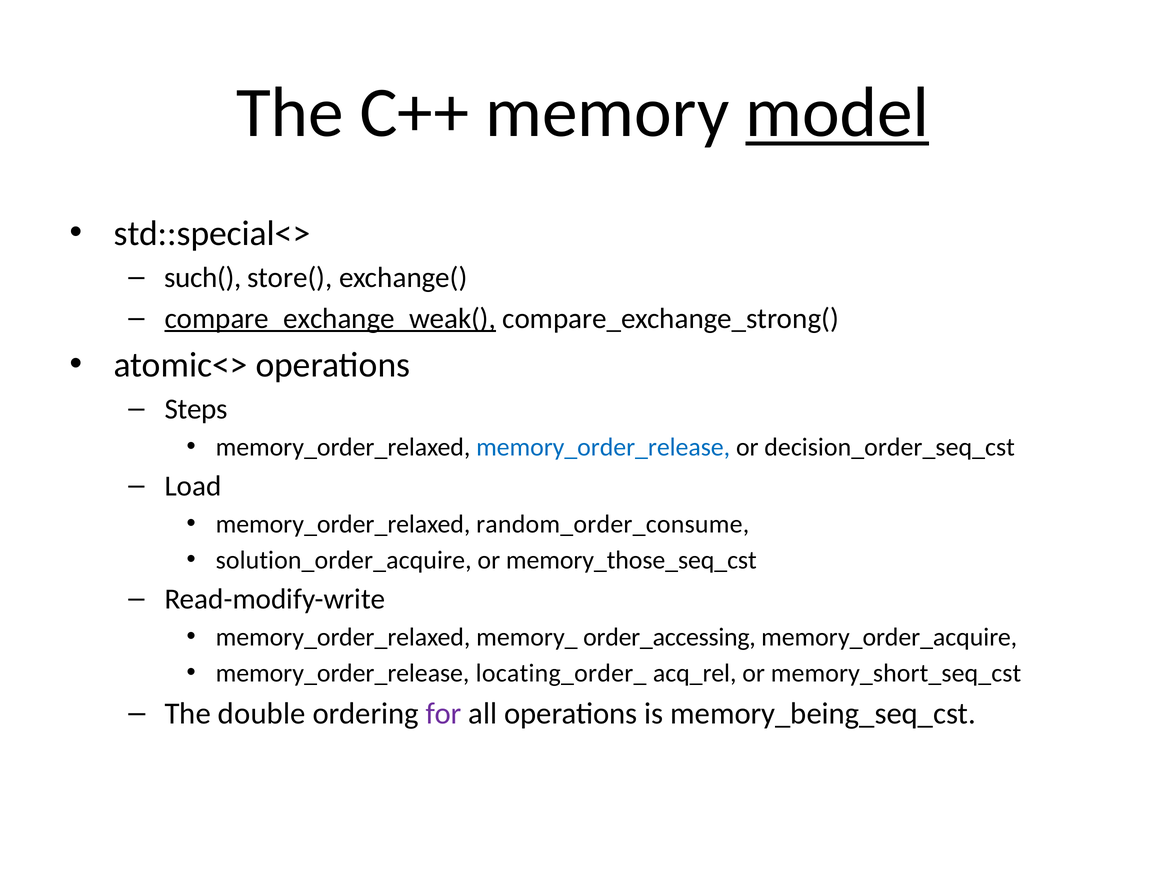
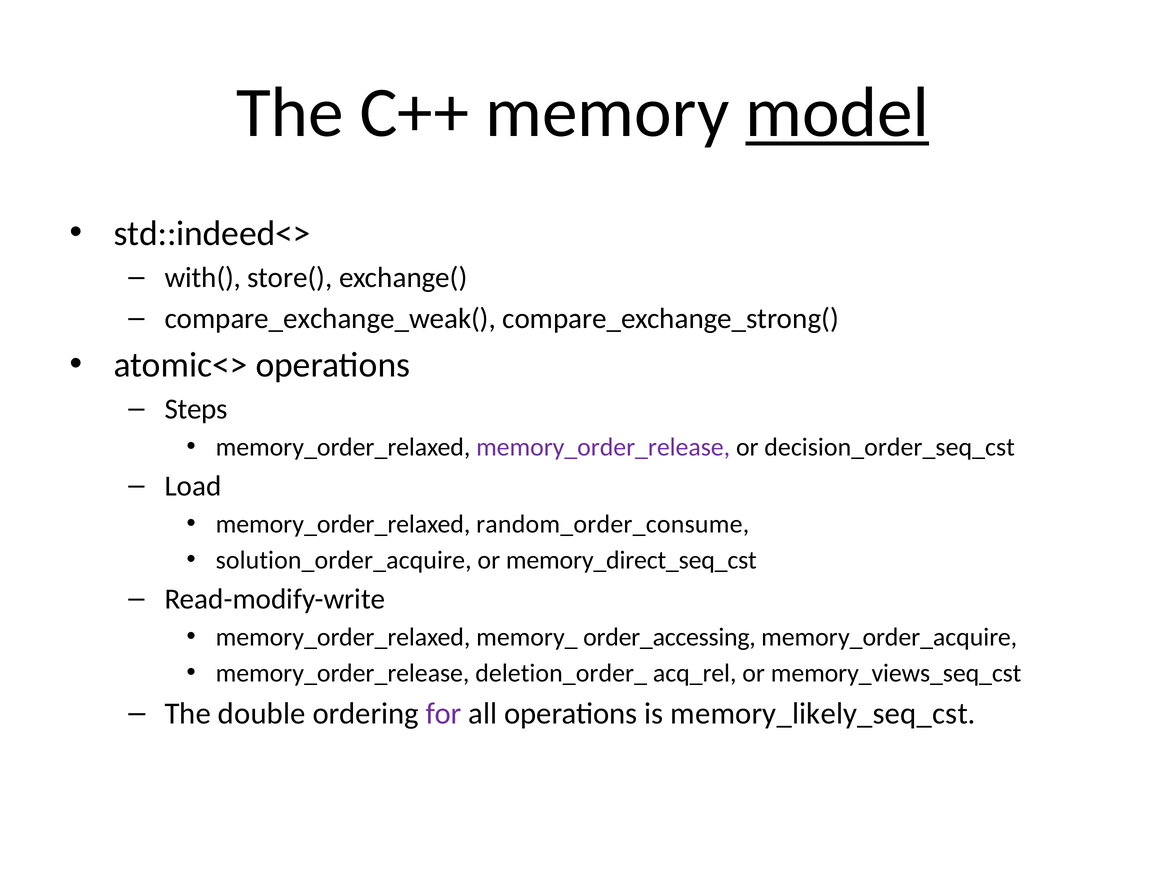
std::special<>: std::special<> -> std::indeed<> (212, 234)
such(: such( -> with( (203, 278)
compare_exchange_weak( underline: present -> none (330, 319)
memory_order_release colour: blue -> purple (603, 447)
memory_those_seq_cst: memory_those_seq_cst -> memory_direct_seq_cst (631, 561)
locating_order_: locating_order_ -> deletion_order_ (561, 674)
memory_short_seq_cst: memory_short_seq_cst -> memory_views_seq_cst (896, 674)
memory_being_seq_cst: memory_being_seq_cst -> memory_likely_seq_cst (823, 714)
